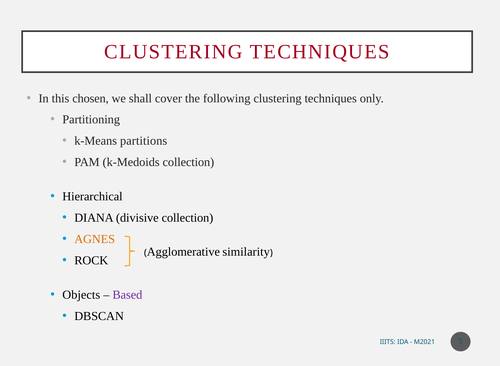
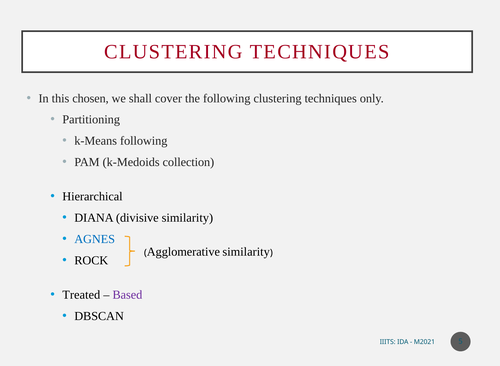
k-Means partitions: partitions -> following (144, 141)
divisive collection: collection -> similarity (187, 218)
AGNES colour: orange -> blue (95, 239)
Objects: Objects -> Treated (81, 295)
